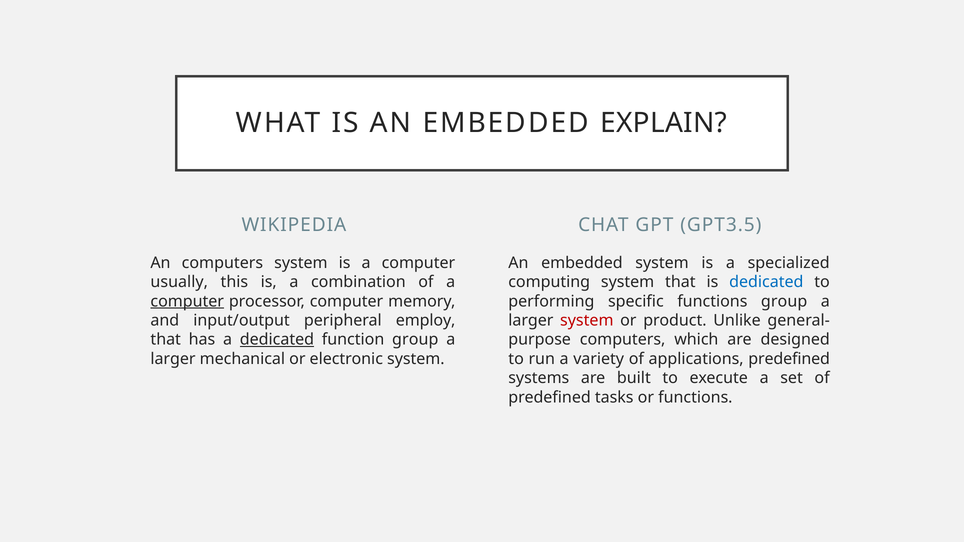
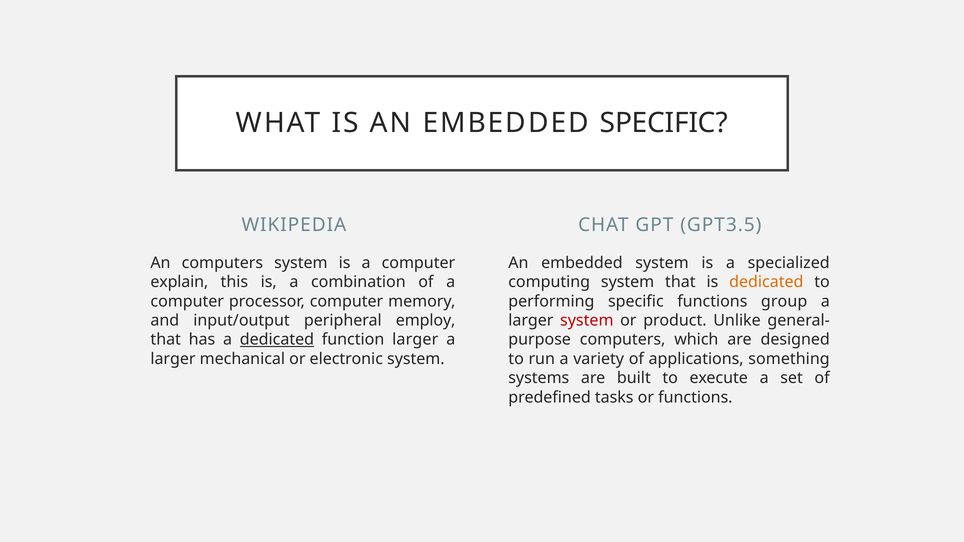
EMBEDDED EXPLAIN: EXPLAIN -> SPECIFIC (664, 123)
usually: usually -> explain (179, 282)
dedicated colour: blue -> orange (766, 282)
computer underline: present -> none (187, 301)
function group: group -> larger (415, 340)
applications predefined: predefined -> something (789, 359)
